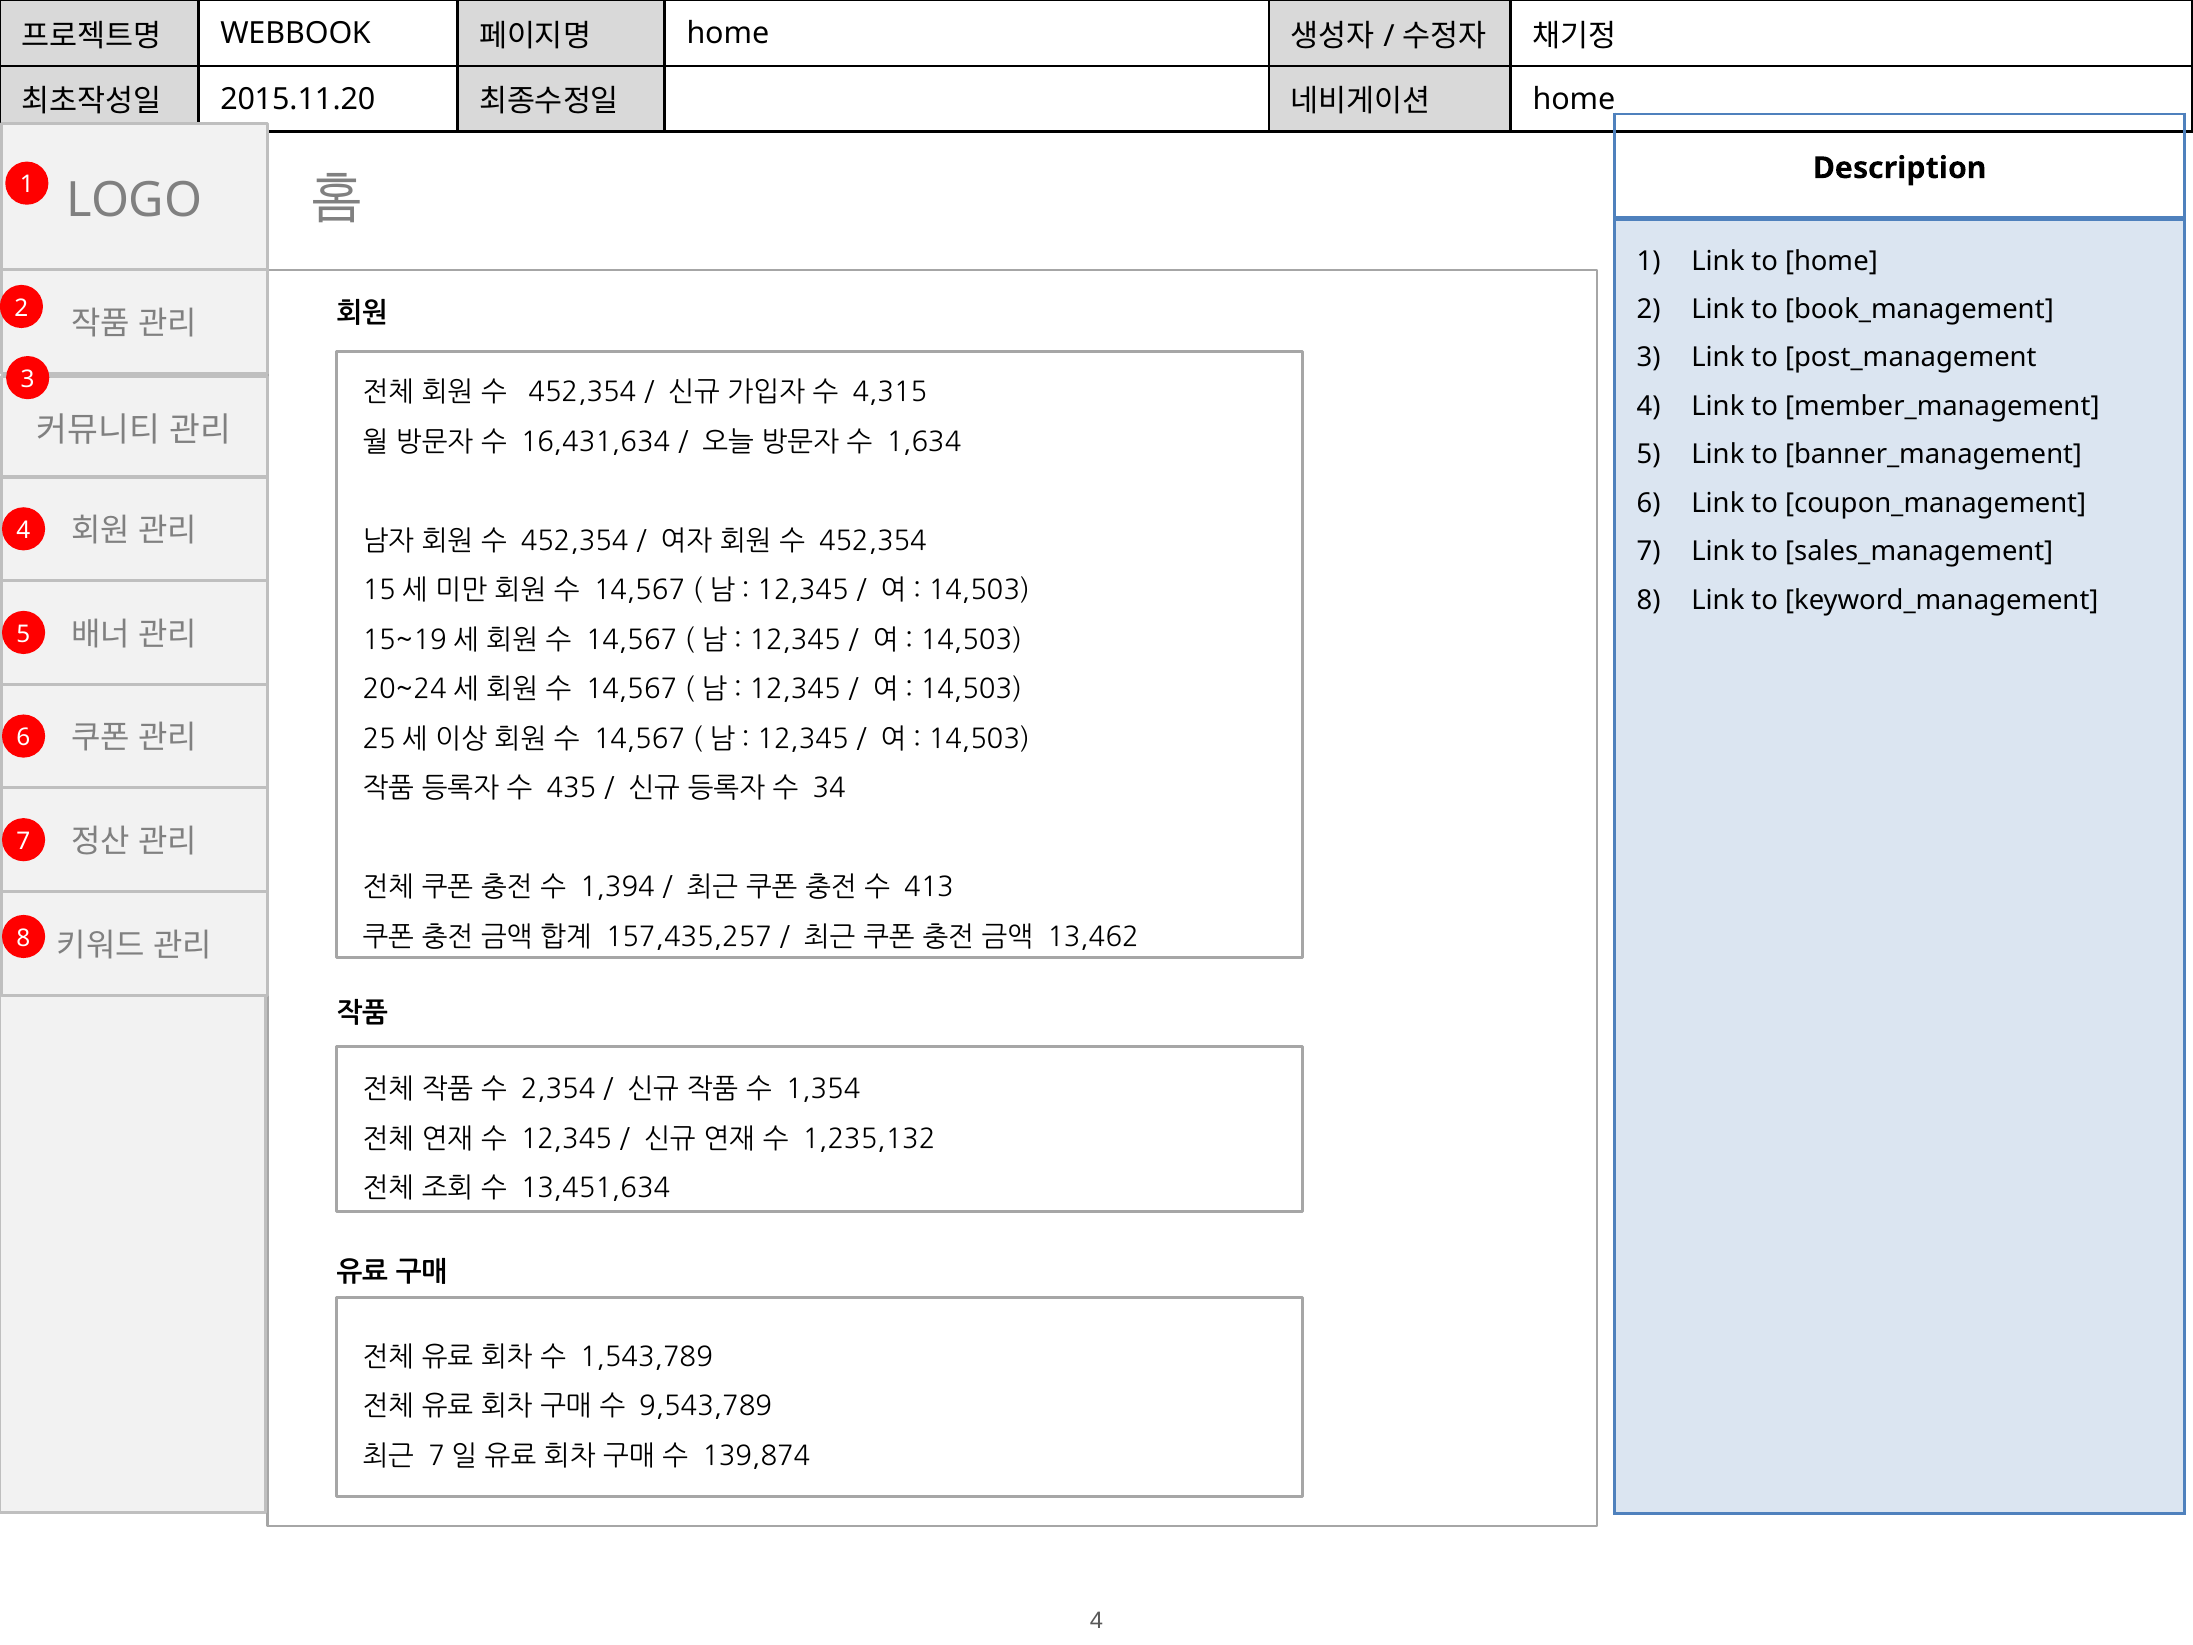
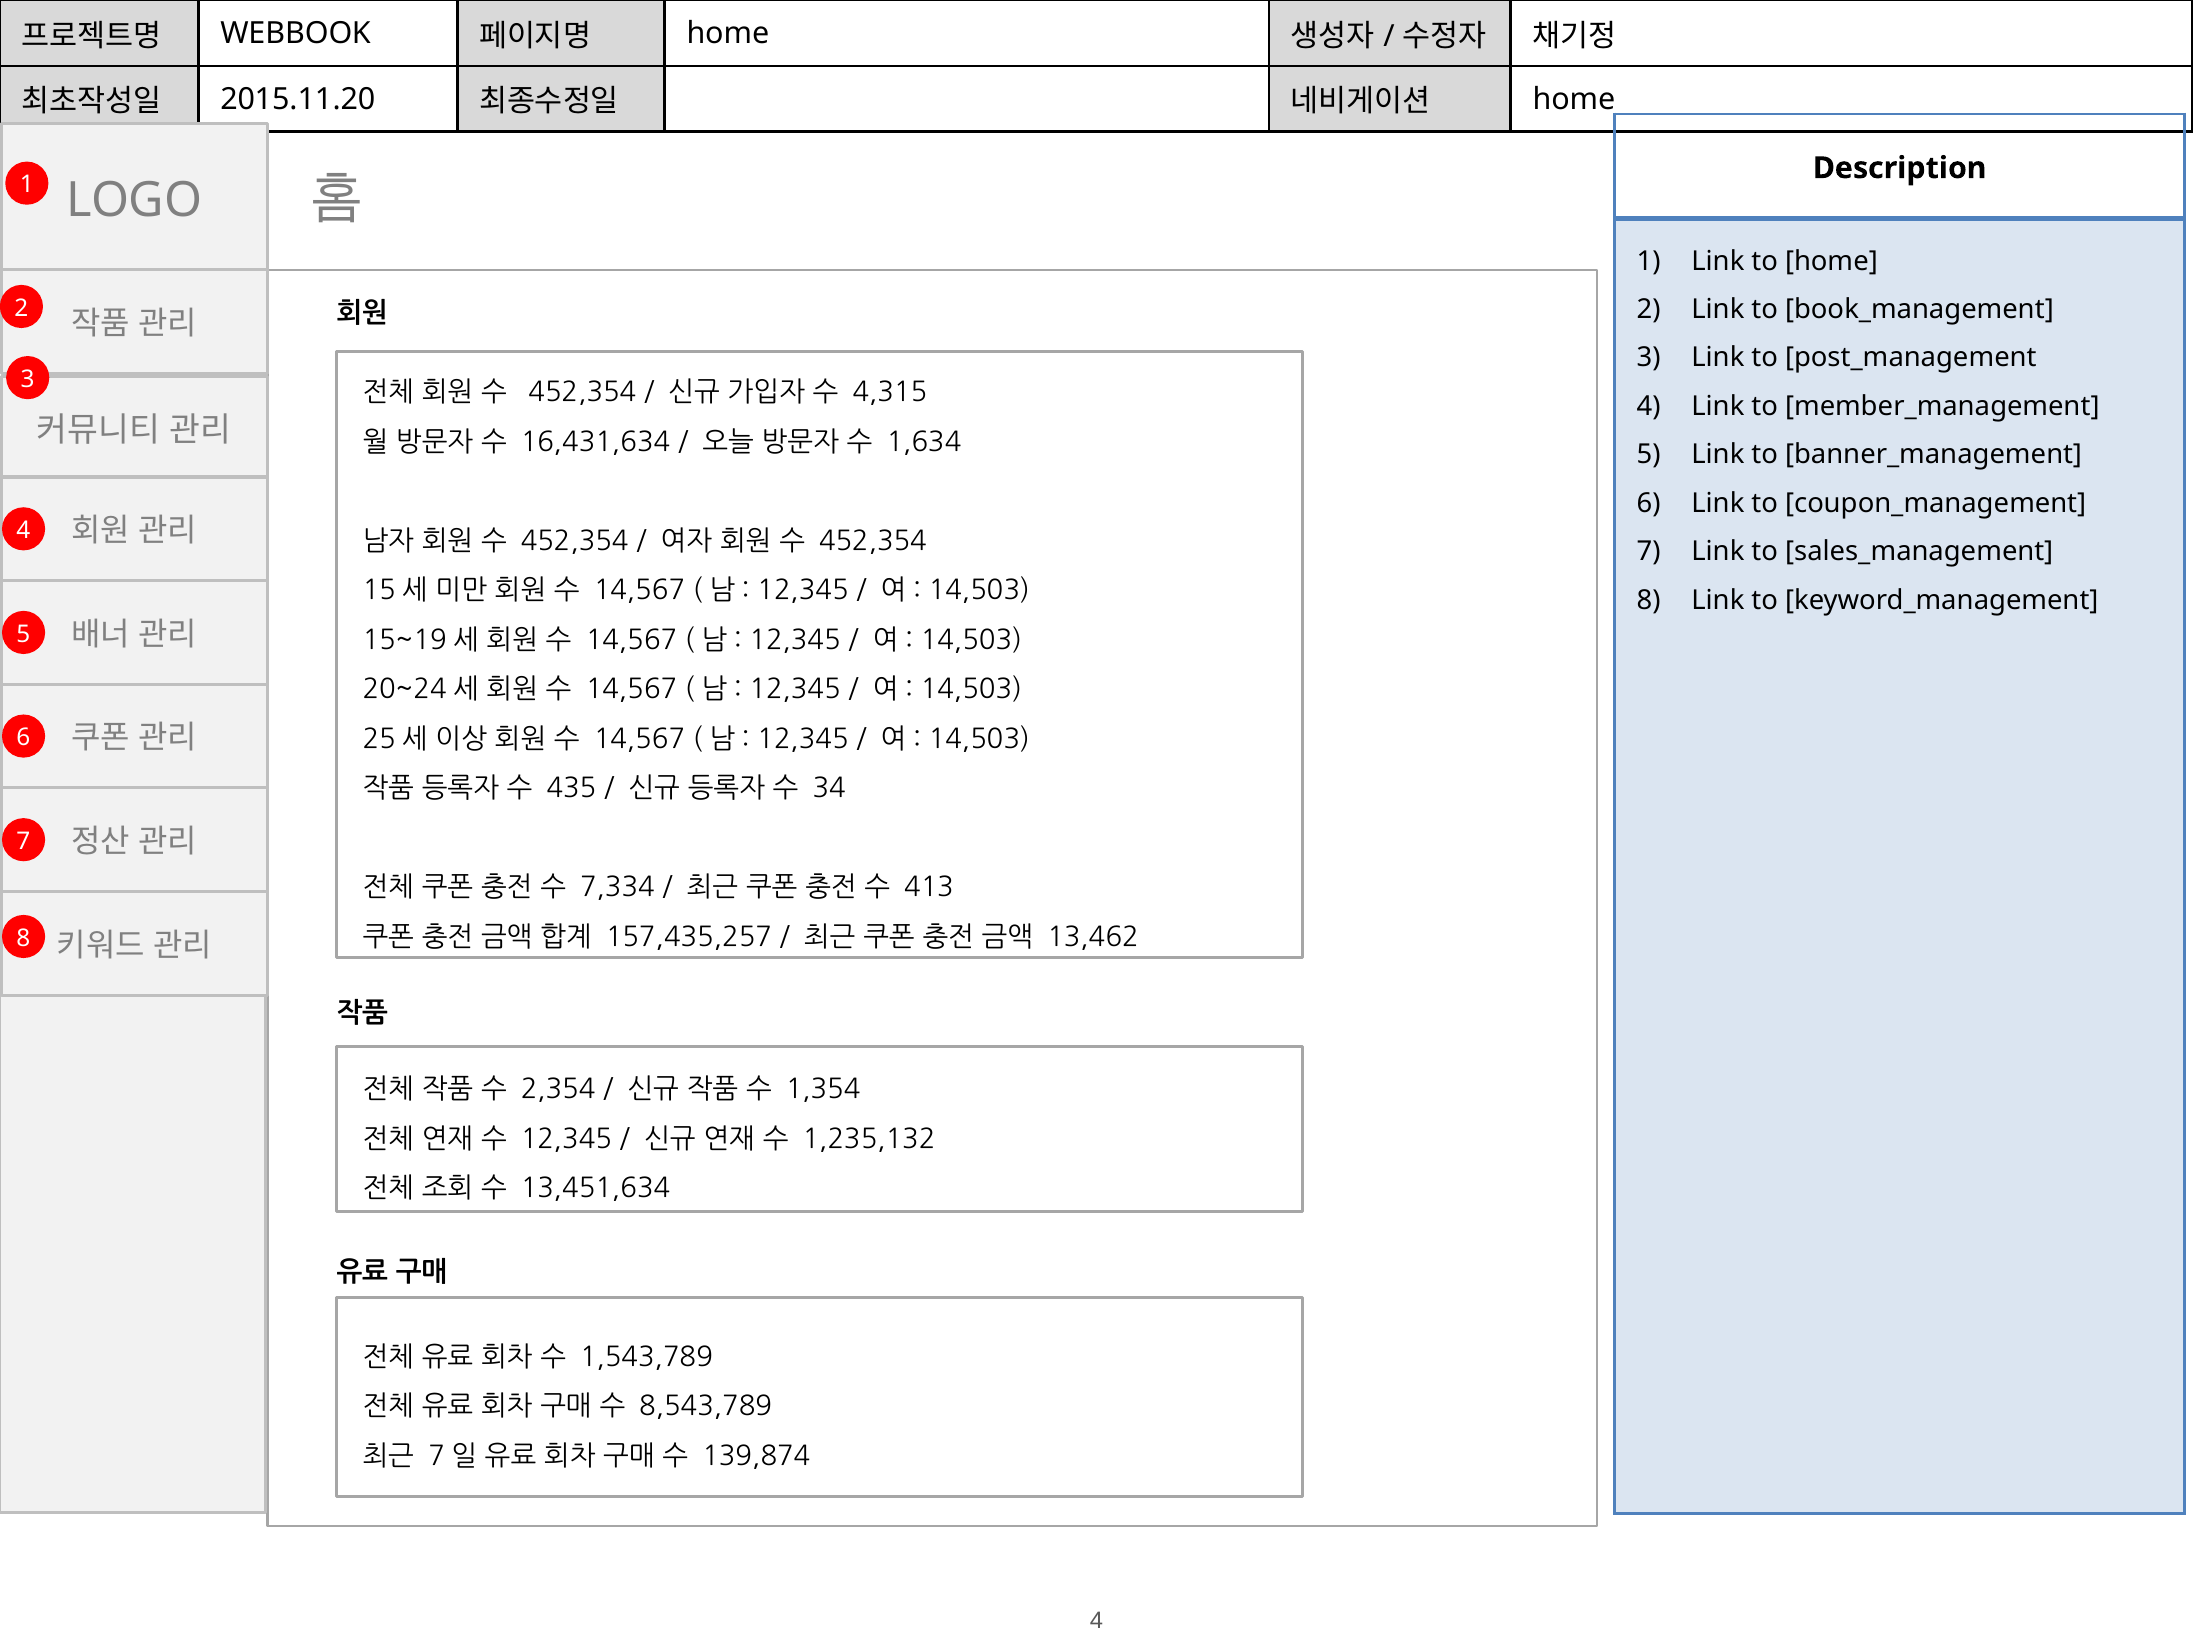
1,394: 1,394 -> 7,334 (617, 888)
9,543,789: 9,543,789 -> 8,543,789 (706, 1407)
